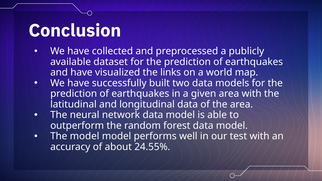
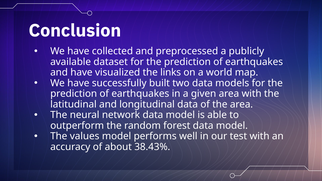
The model: model -> values (85, 136)
24.55%: 24.55% -> 38.43% (152, 147)
